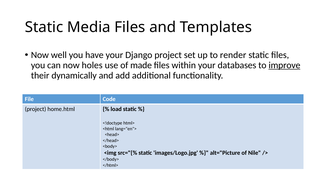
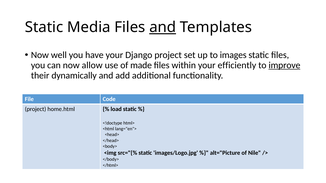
and underline: none -> present (163, 27)
render: render -> images (233, 55)
holes: holes -> allow (92, 65)
databases: databases -> efficiently (237, 65)
